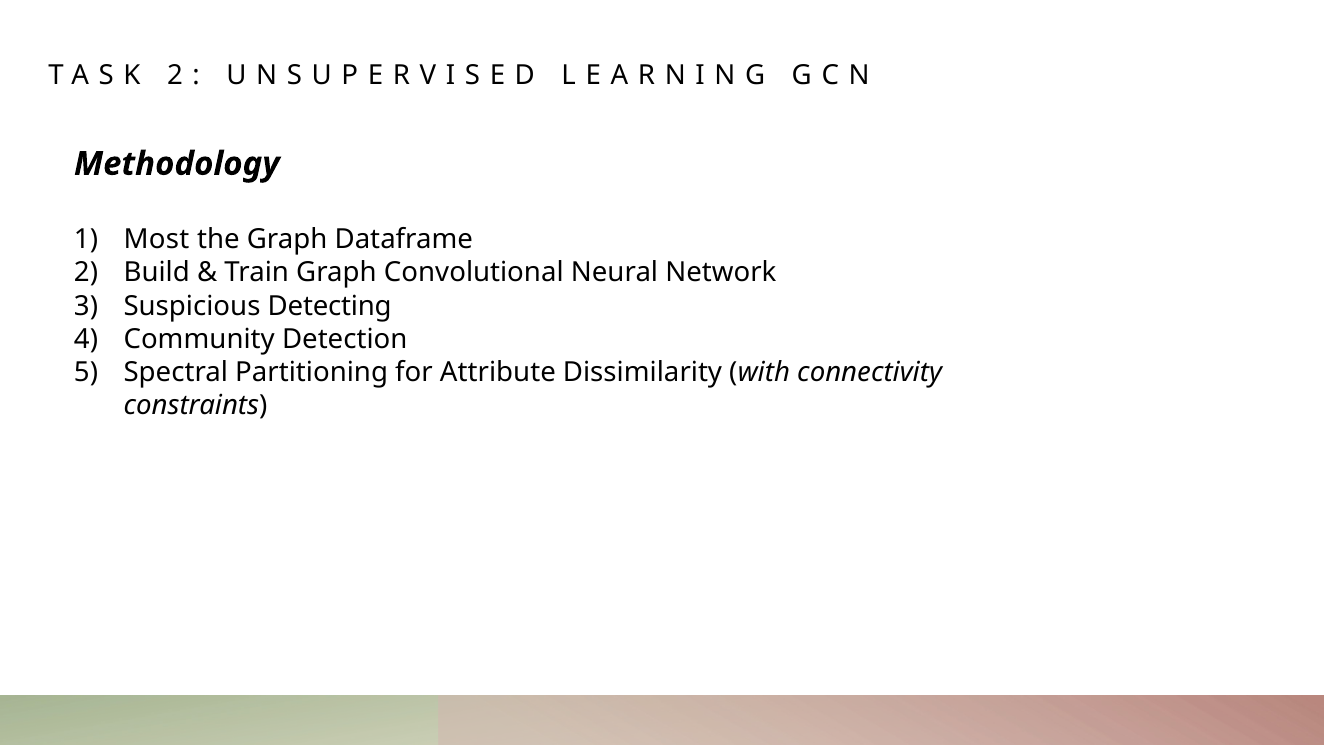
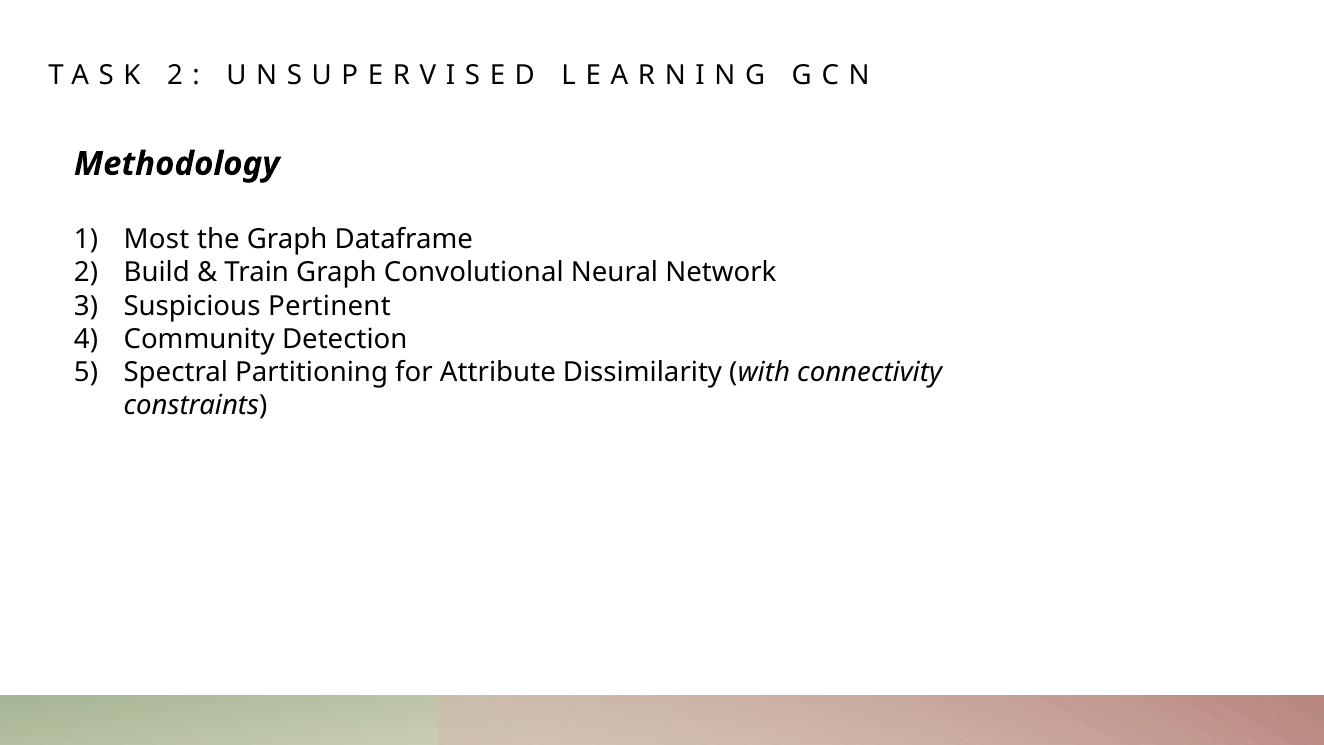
Detecting: Detecting -> Pertinent (329, 306)
